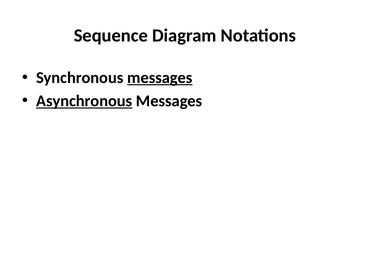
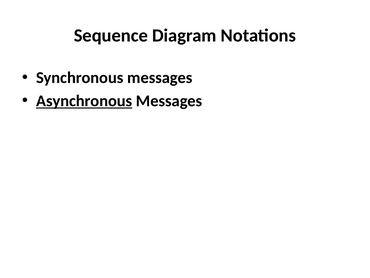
messages underline: present -> none (160, 78)
